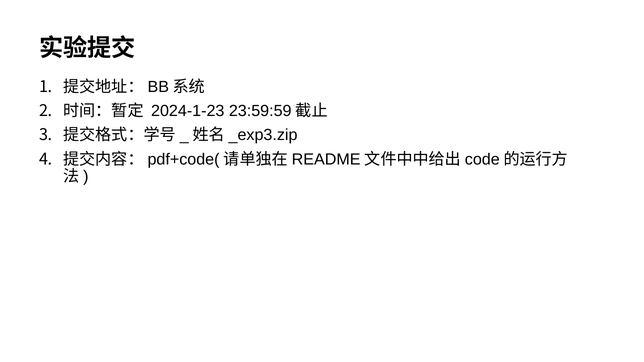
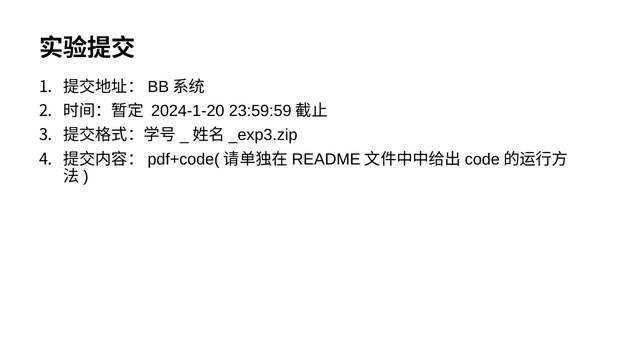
2024-1-23: 2024-1-23 -> 2024-1-20 (188, 111)
